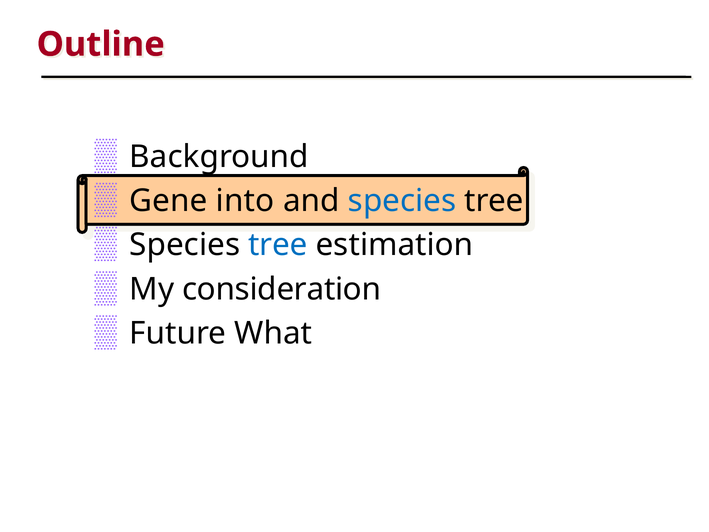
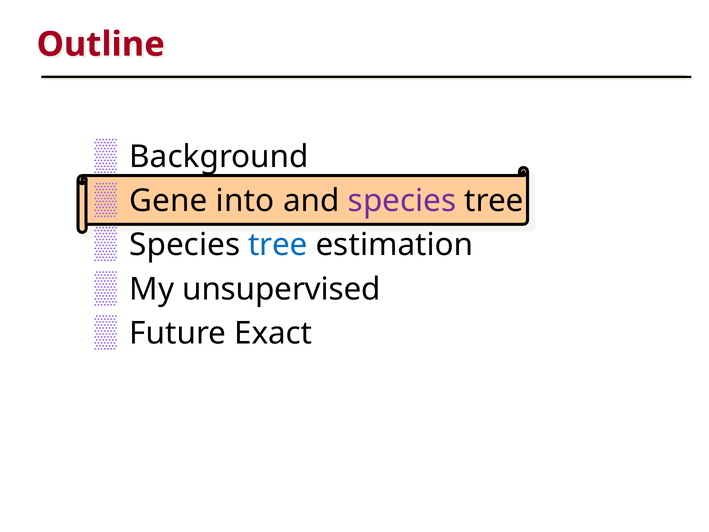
species colour: blue -> purple (402, 201)
consideration: consideration -> unsupervised (282, 289)
What: What -> Exact (273, 333)
